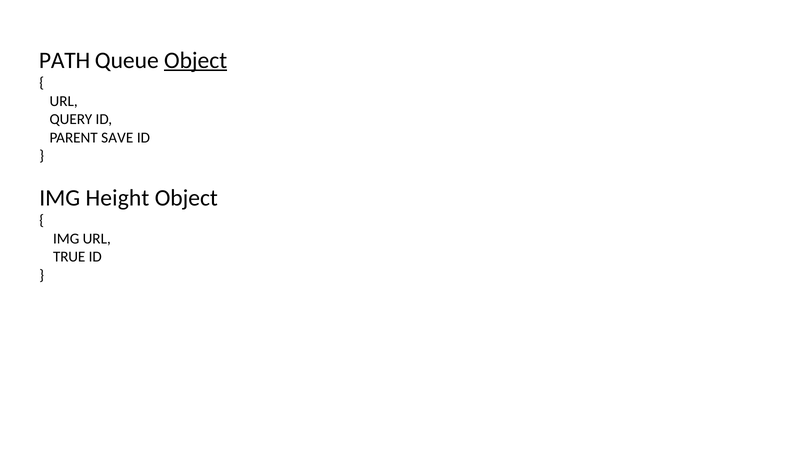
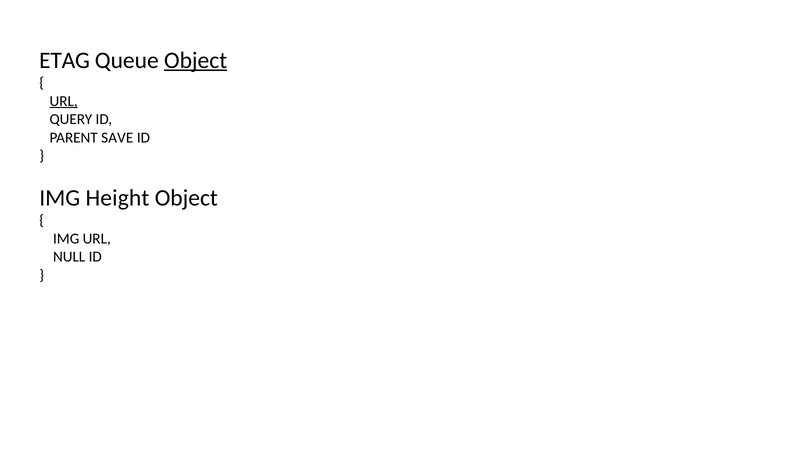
PATH: PATH -> ETAG (65, 60)
URL underline: none -> present (64, 101)
TRUE: TRUE -> NULL (69, 257)
